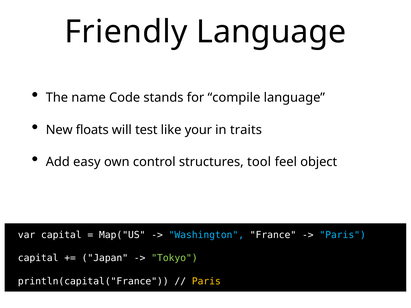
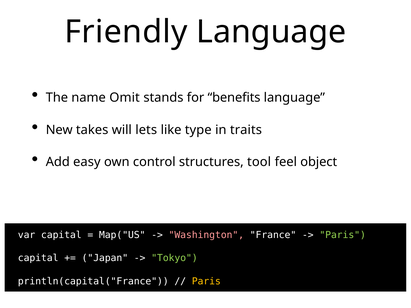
Code: Code -> Omit (125, 98)
compile: compile -> benefits (234, 98)
floats: floats -> takes (92, 130)
test: test -> lets (146, 130)
your: your -> type (198, 130)
Washington colour: light blue -> pink (206, 235)
Paris colour: light blue -> light green (343, 235)
